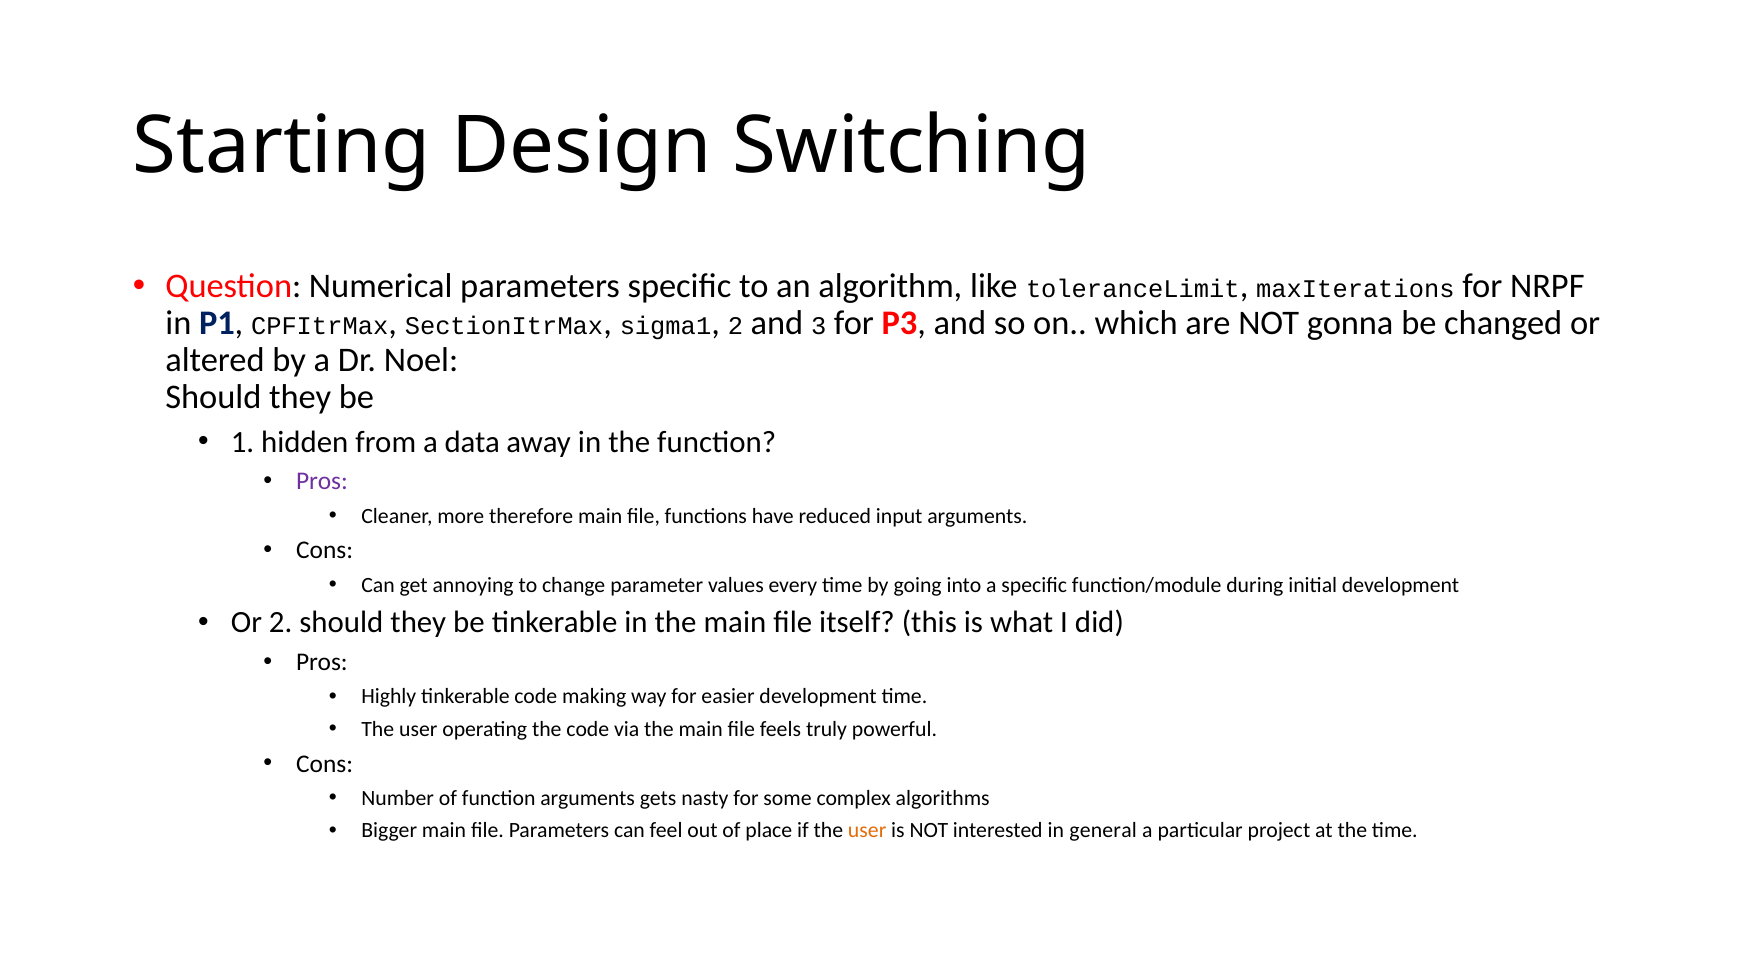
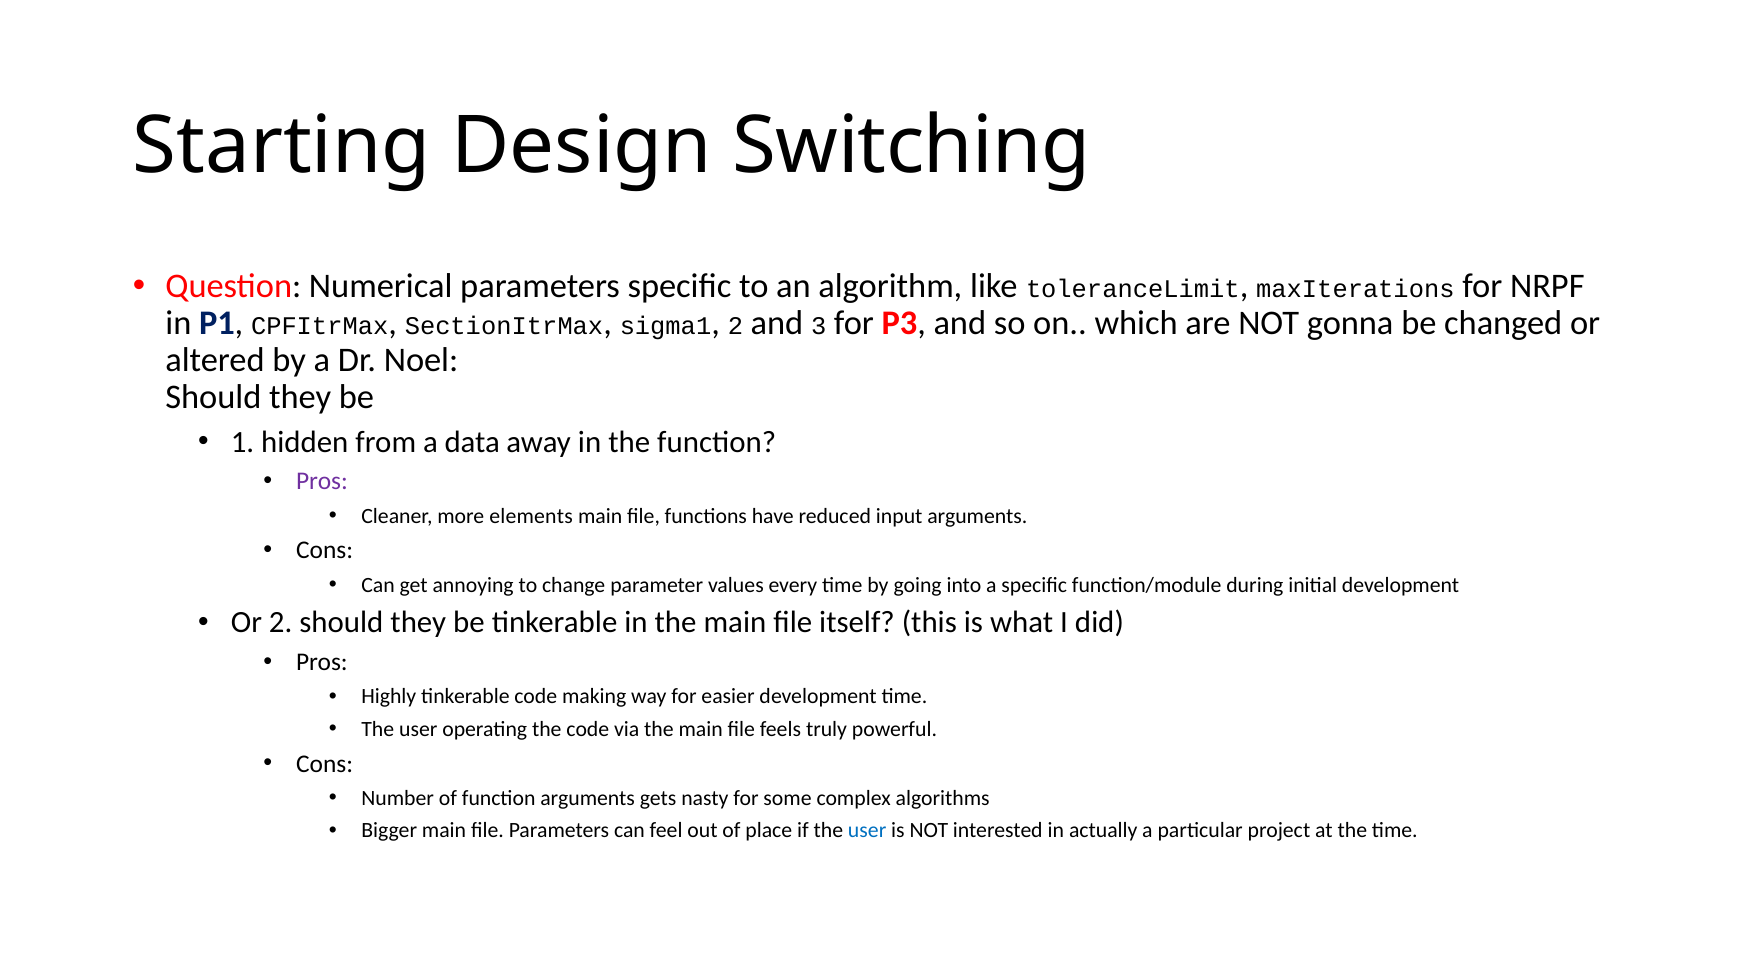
therefore: therefore -> elements (531, 516)
user colour: orange -> blue (867, 831)
general: general -> actually (1103, 831)
